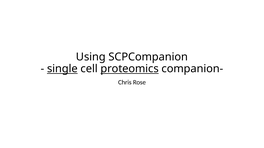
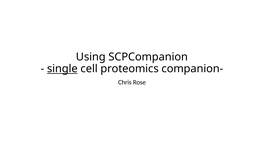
proteomics underline: present -> none (130, 69)
